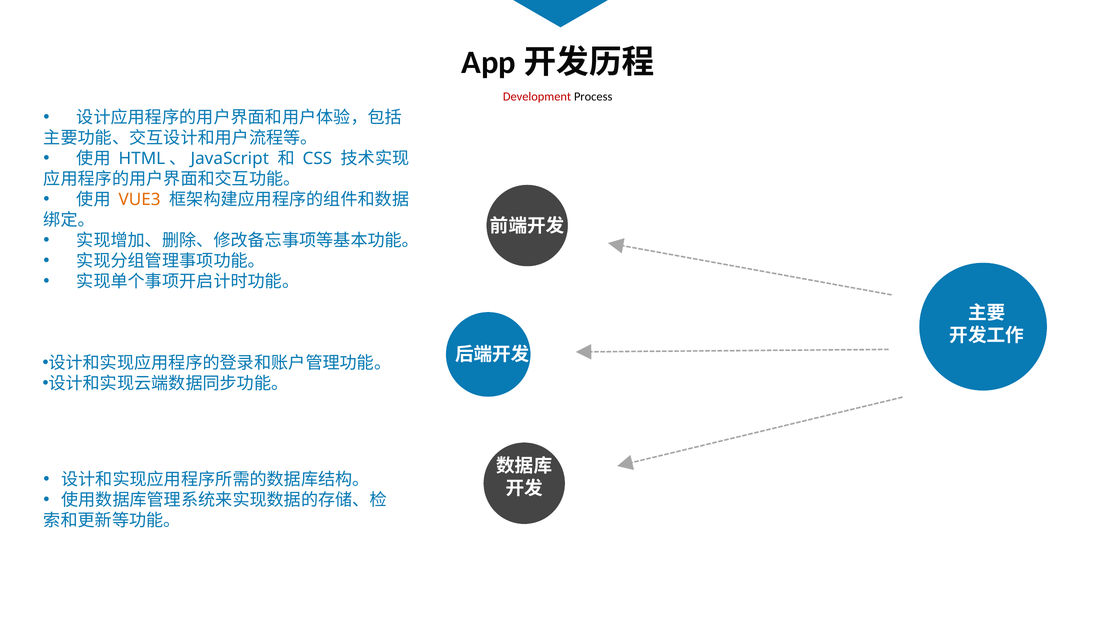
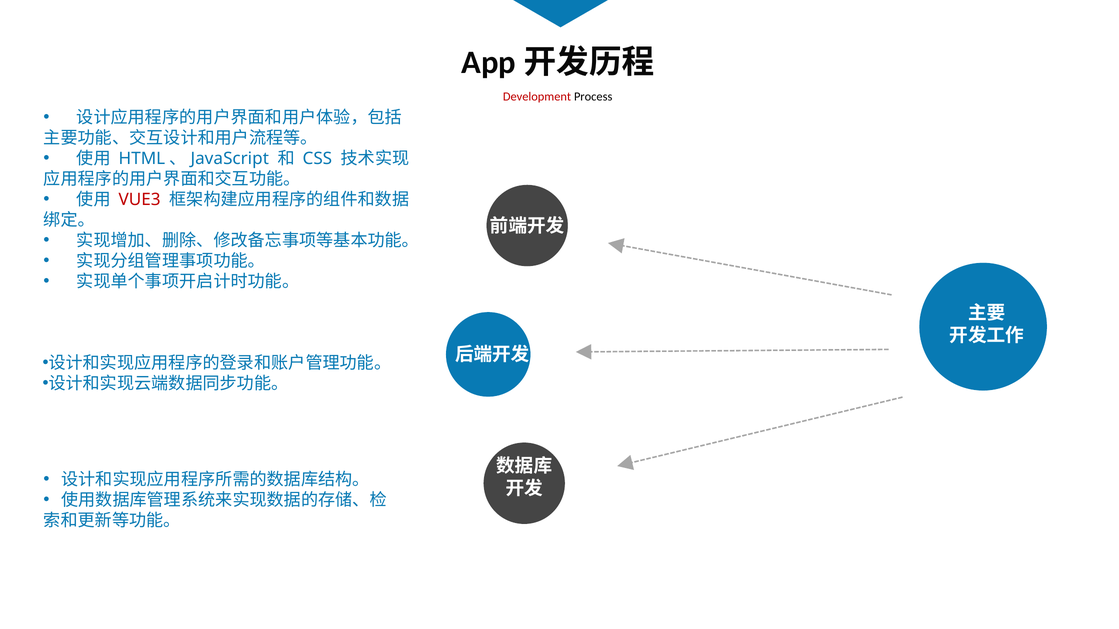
VUE3 colour: orange -> red (140, 200)
